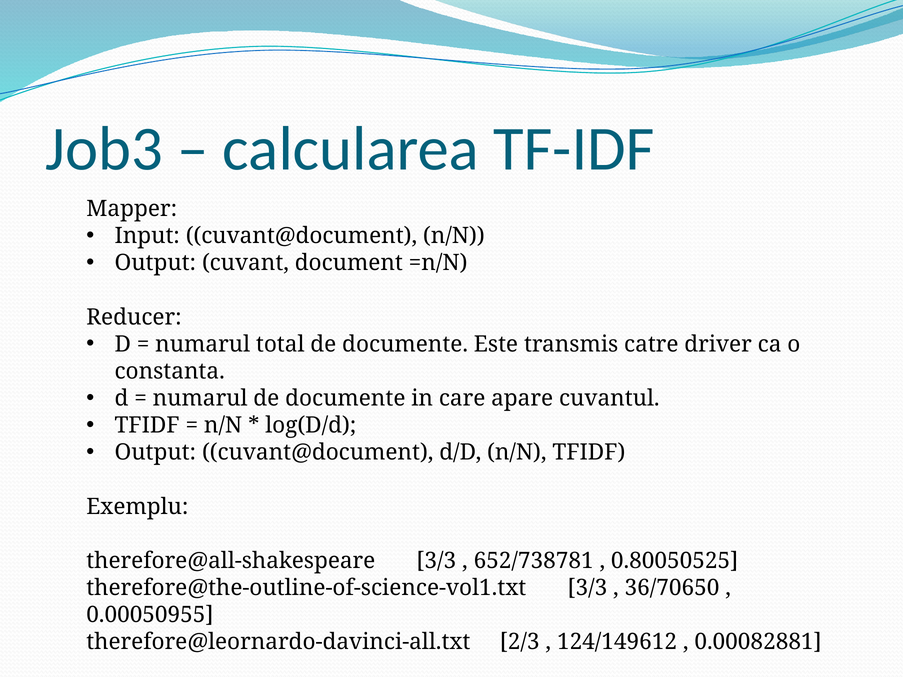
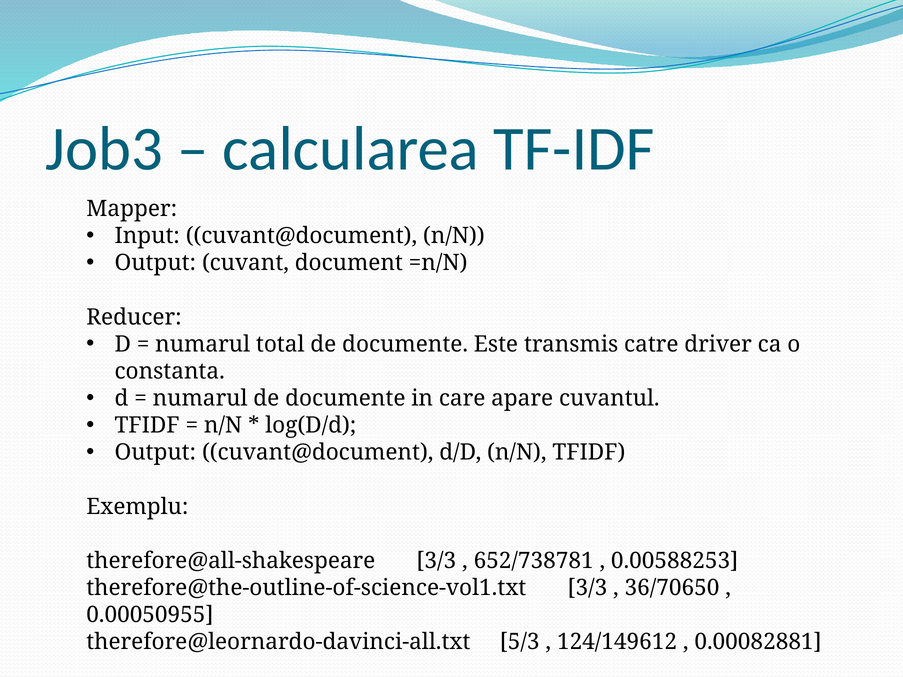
0.80050525: 0.80050525 -> 0.00588253 (675, 561)
2/3: 2/3 -> 5/3 (520, 642)
